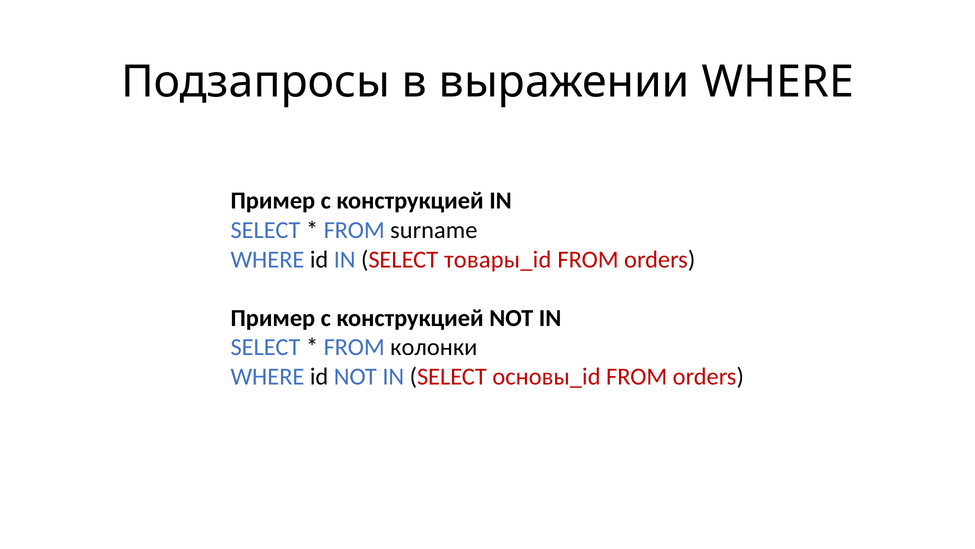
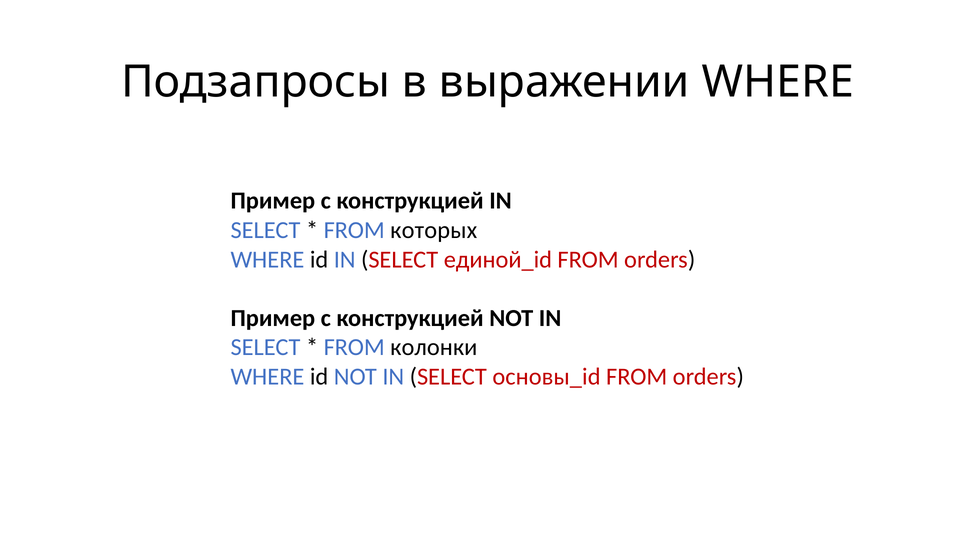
surname: surname -> которых (434, 230)
товары_id: товары_id -> единой_id (498, 259)
